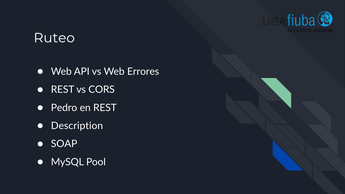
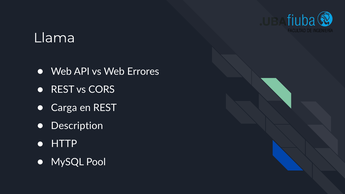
Ruteo: Ruteo -> Llama (54, 38)
Pedro: Pedro -> Carga (64, 108)
SOAP: SOAP -> HTTP (64, 144)
